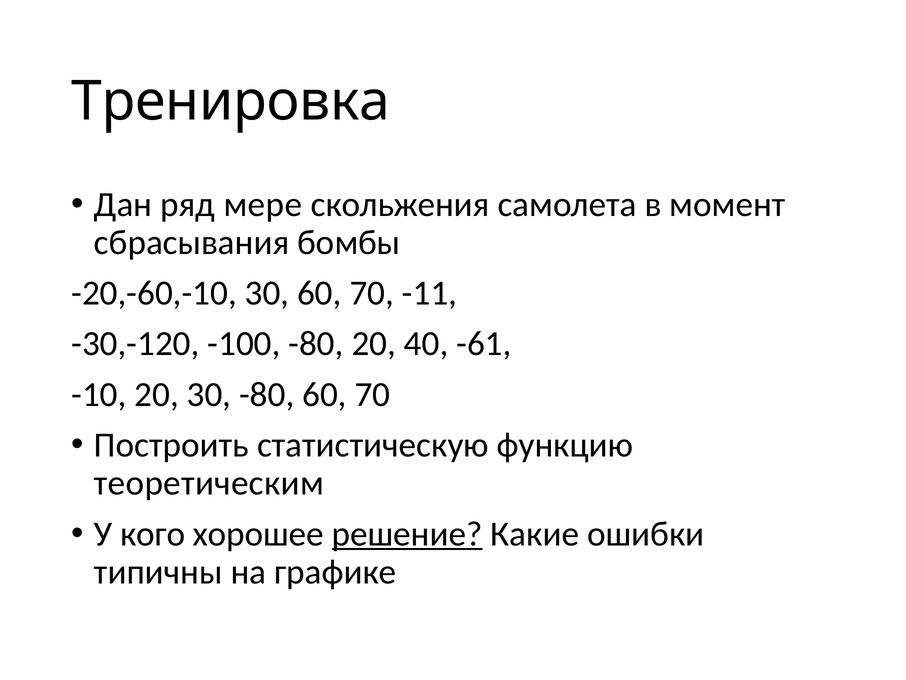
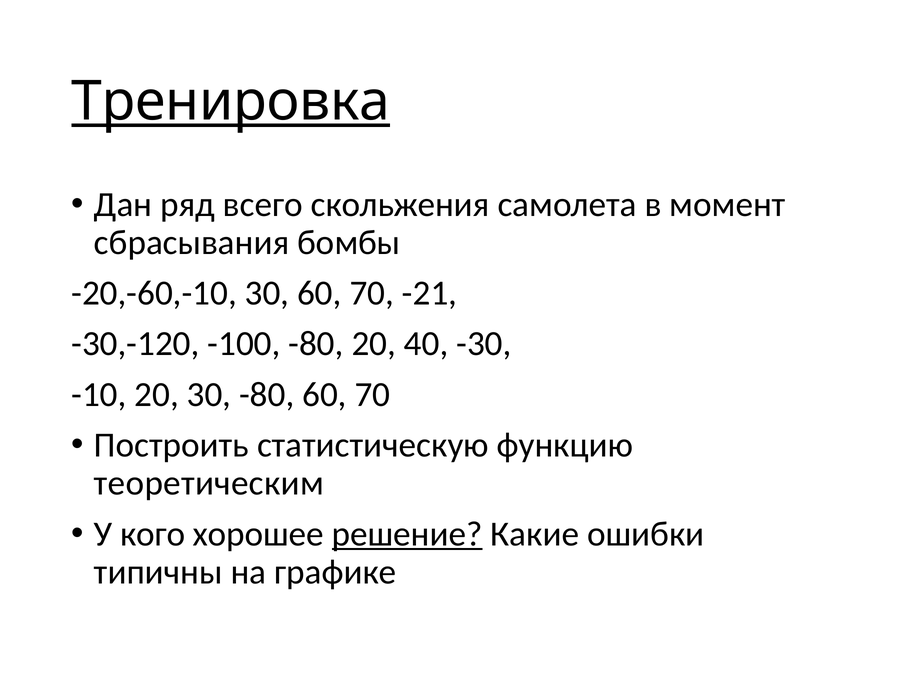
Тренировка underline: none -> present (231, 101)
мере: мере -> всего (263, 204)
-11: -11 -> -21 (430, 293)
-61: -61 -> -30 (484, 344)
